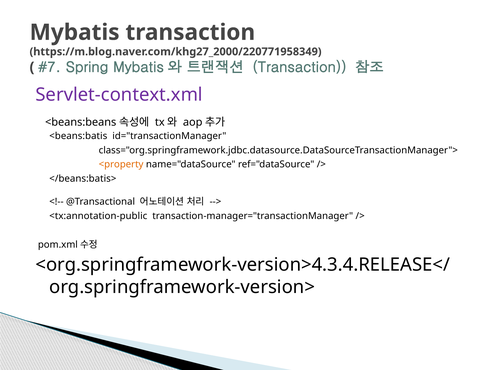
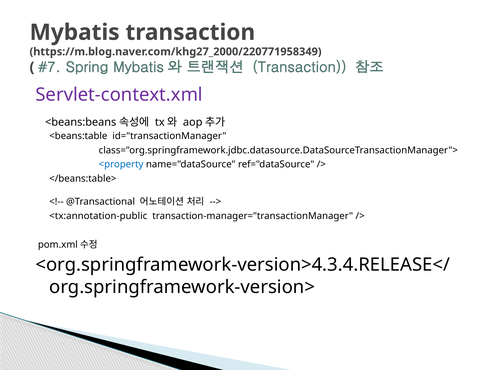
<beans:batis: <beans:batis -> <beans:table (78, 136)
<property colour: orange -> blue (121, 165)
</beans:batis>: </beans:batis> -> </beans:table> (83, 179)
